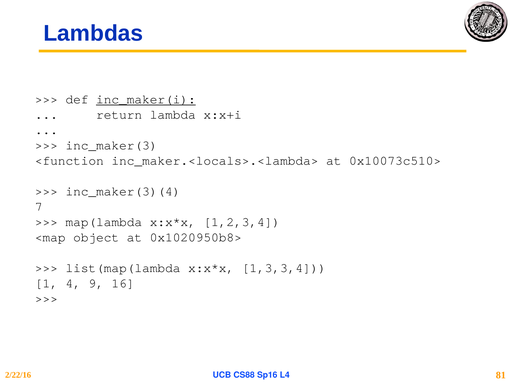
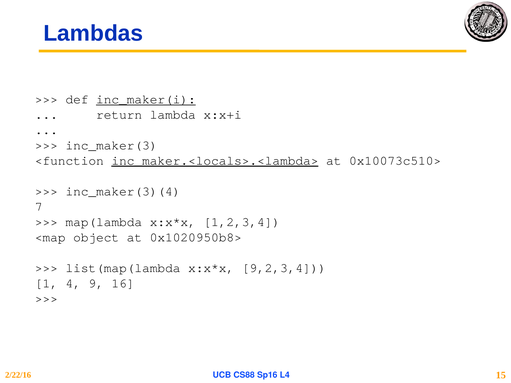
inc_maker.<locals>.<lambda> underline: none -> present (215, 161)
1,3,3,4: 1,3,3,4 -> 9,2,3,4 (284, 268)
81: 81 -> 15 (501, 375)
